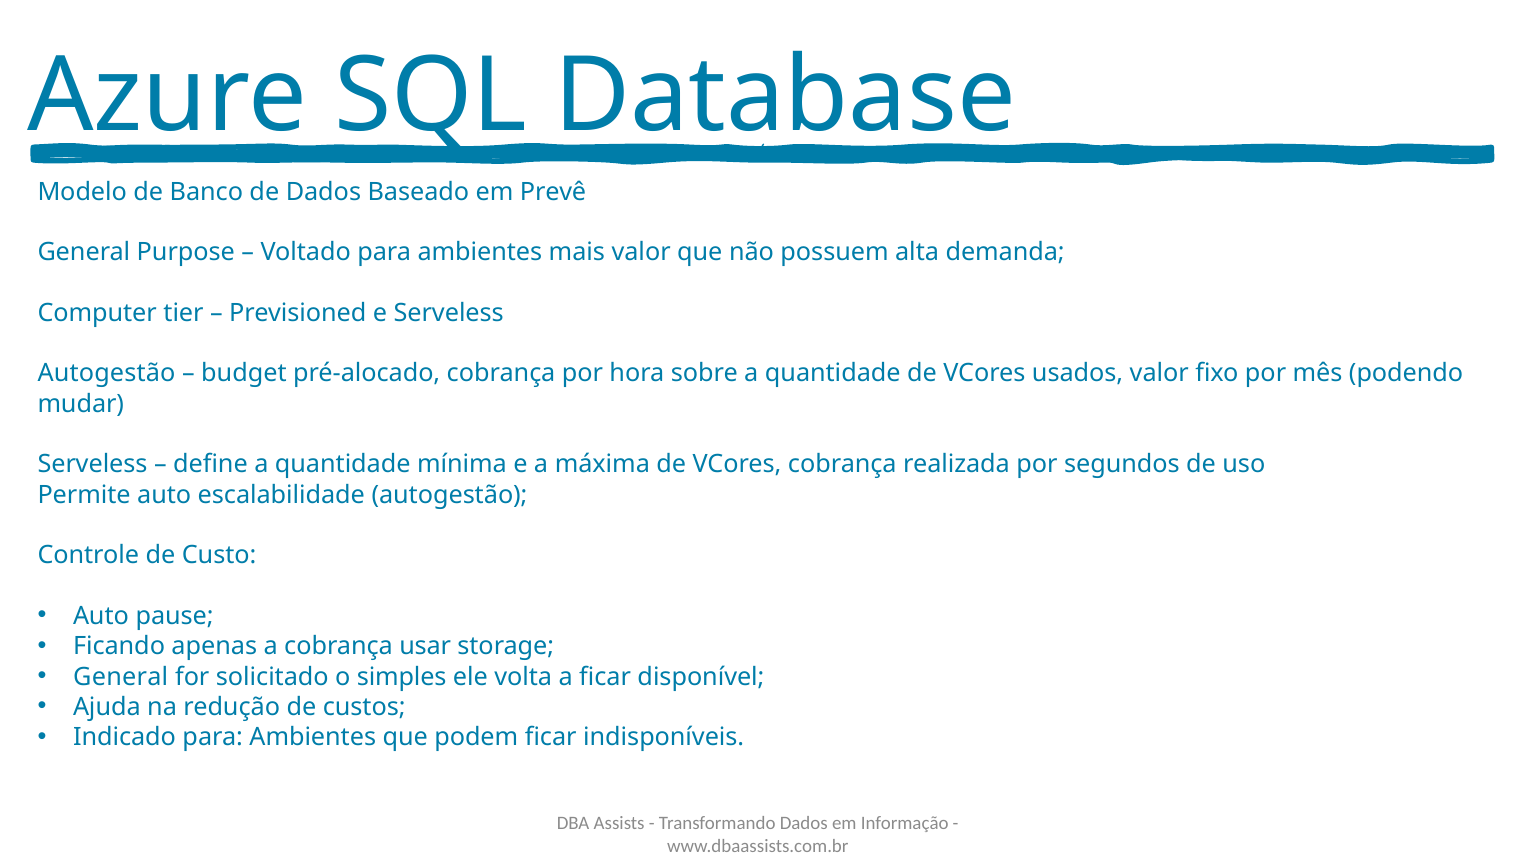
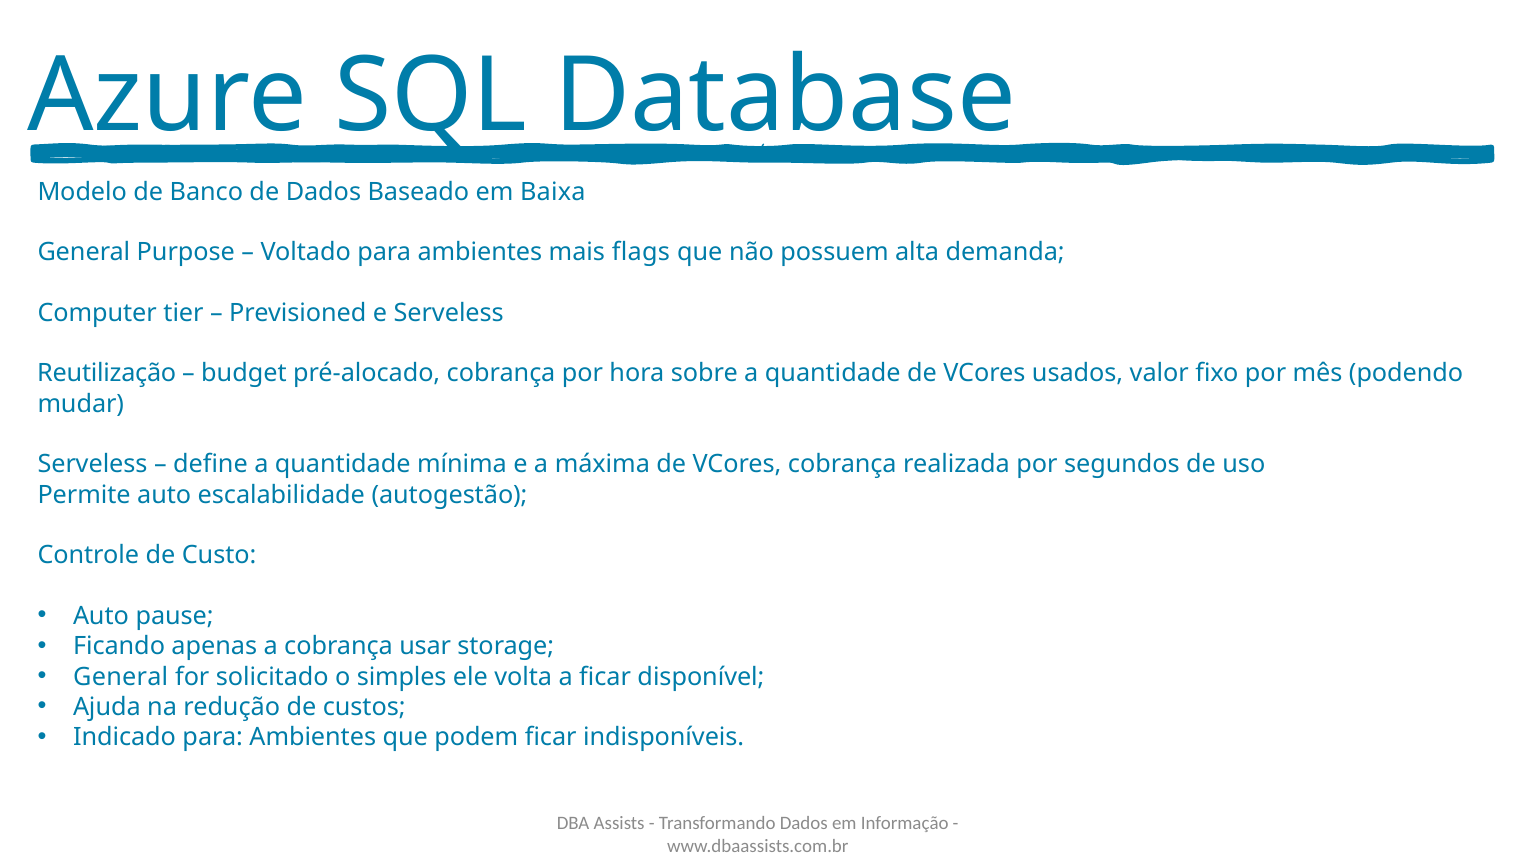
Prevê: Prevê -> Baixa (553, 192)
mais valor: valor -> flags (641, 252)
Autogestão: Autogestão -> Reutilização (107, 373)
